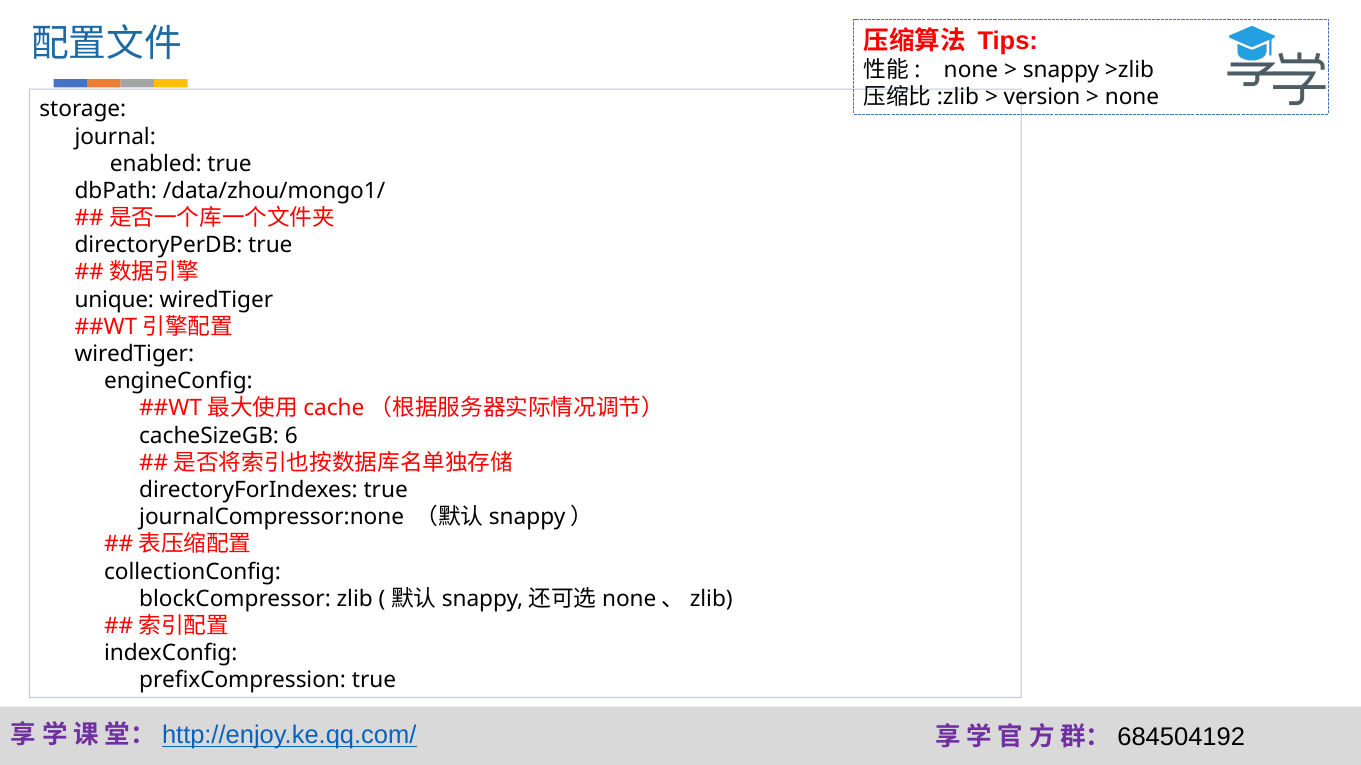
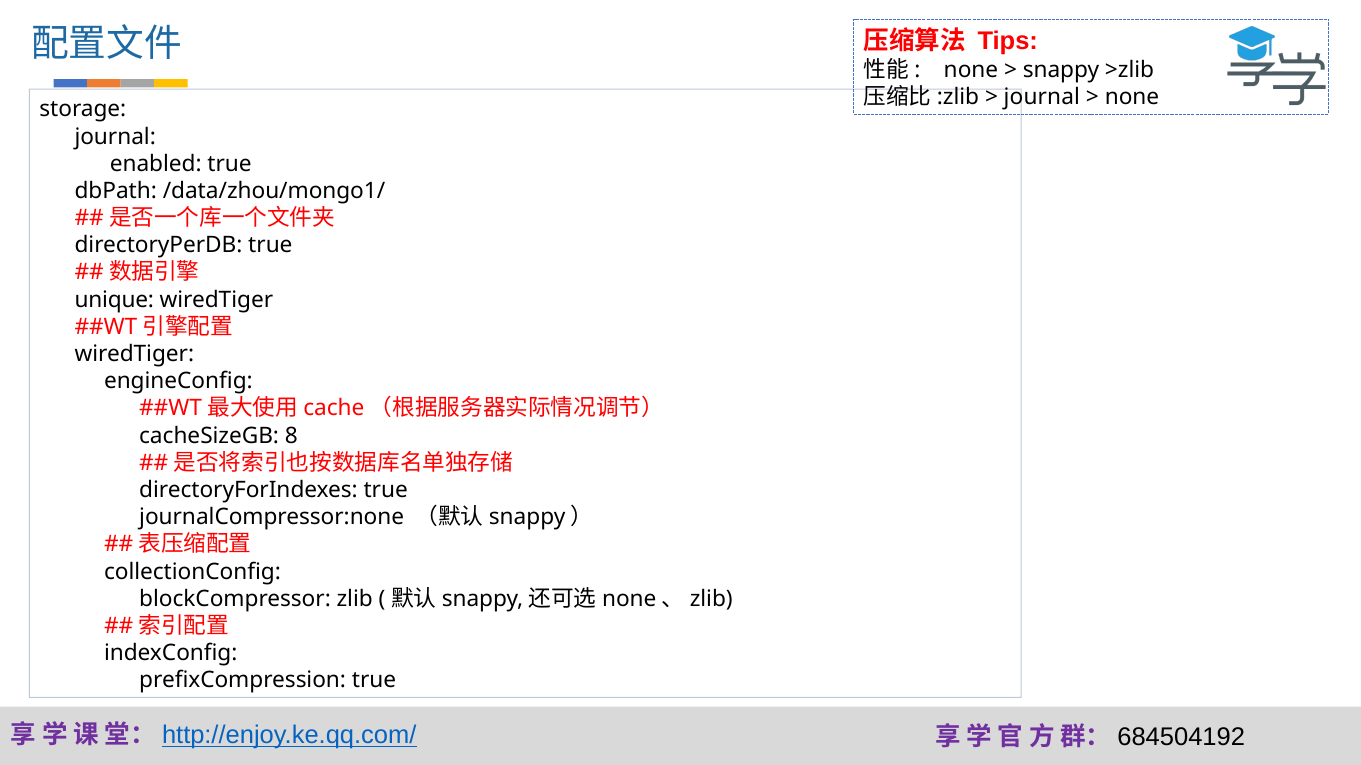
version: version -> journal (1042, 97)
6: 6 -> 8 (291, 436)
